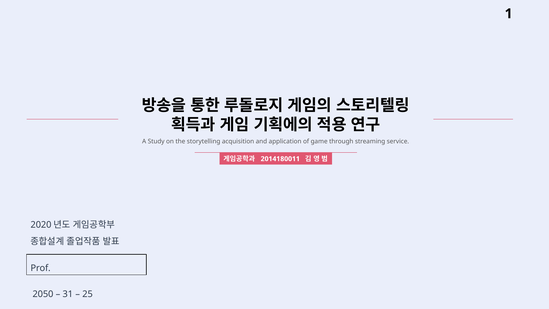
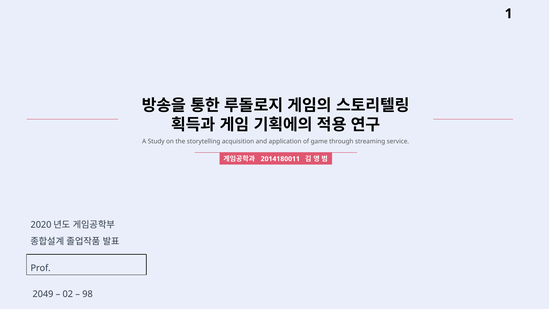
2050: 2050 -> 2049 (43, 294)
31: 31 -> 02 (68, 294)
25: 25 -> 98 (88, 294)
